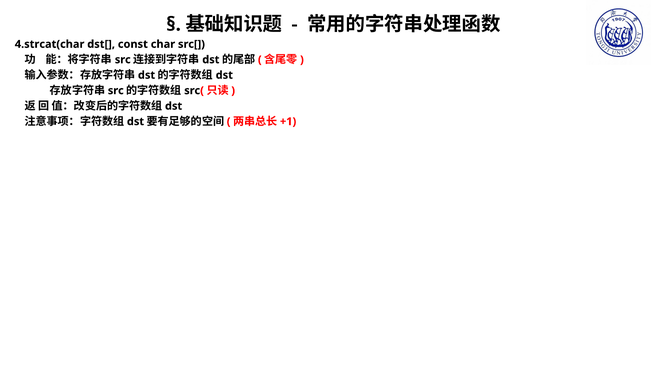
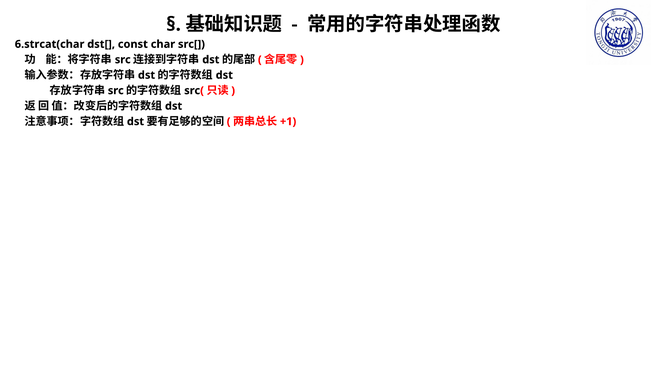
4.strcat(char: 4.strcat(char -> 6.strcat(char (50, 44)
